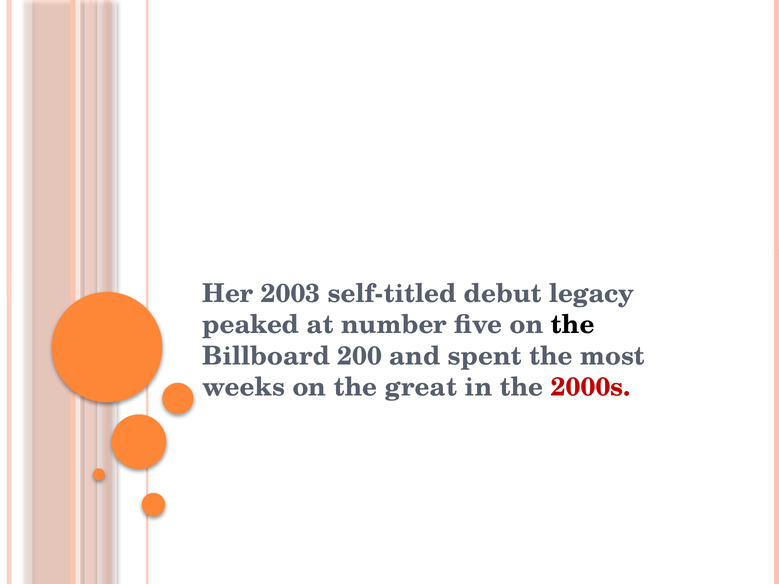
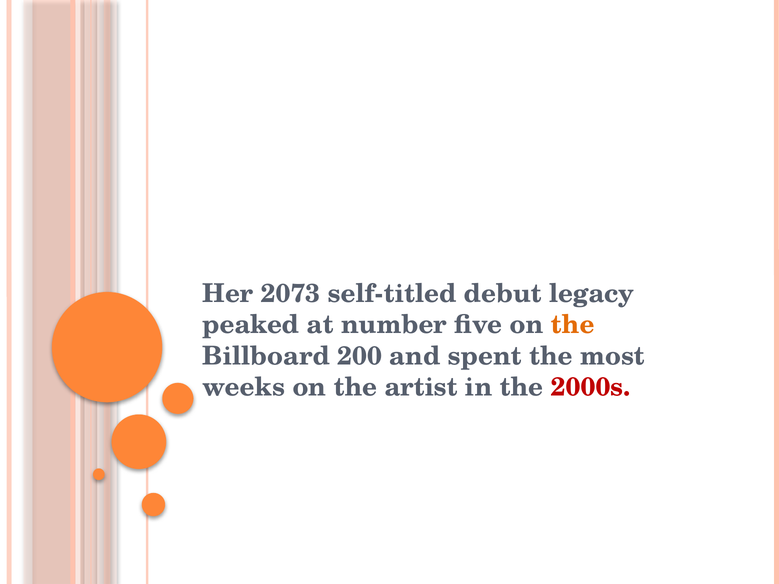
2003: 2003 -> 2073 (291, 294)
the colour: black -> orange (573, 325)
great: great -> artist (421, 387)
